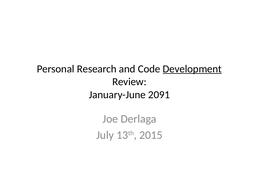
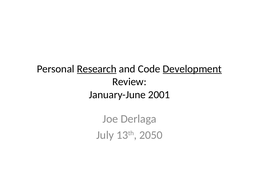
Research underline: none -> present (97, 69)
2091: 2091 -> 2001 (159, 95)
2015: 2015 -> 2050 (151, 135)
